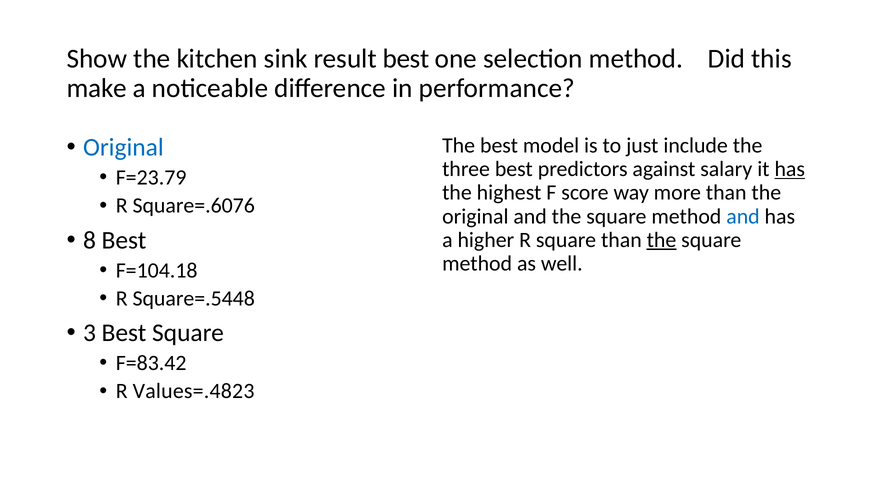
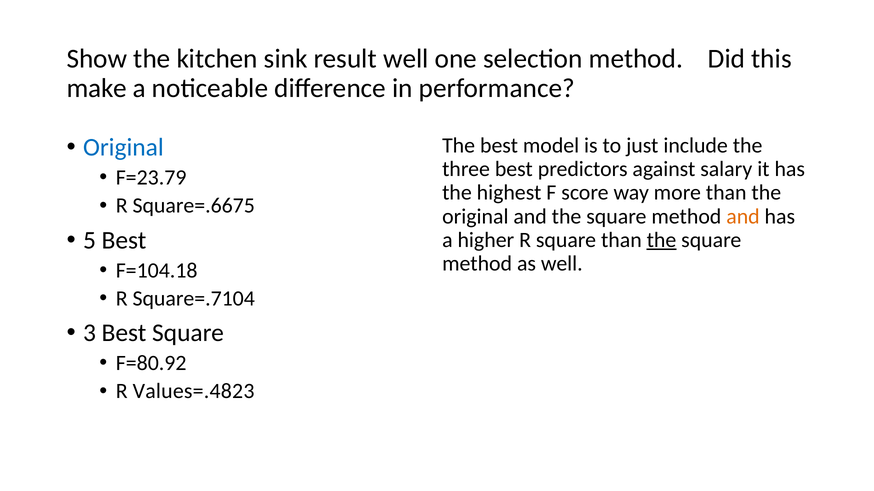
result best: best -> well (406, 59)
has underline: present -> none (790, 169)
Square=.6076: Square=.6076 -> Square=.6675 (194, 206)
and colour: blue -> orange (743, 217)
8: 8 -> 5 (89, 241)
Square=.5448: Square=.5448 -> Square=.7104 (194, 299)
F=83.42: F=83.42 -> F=80.92 (151, 364)
